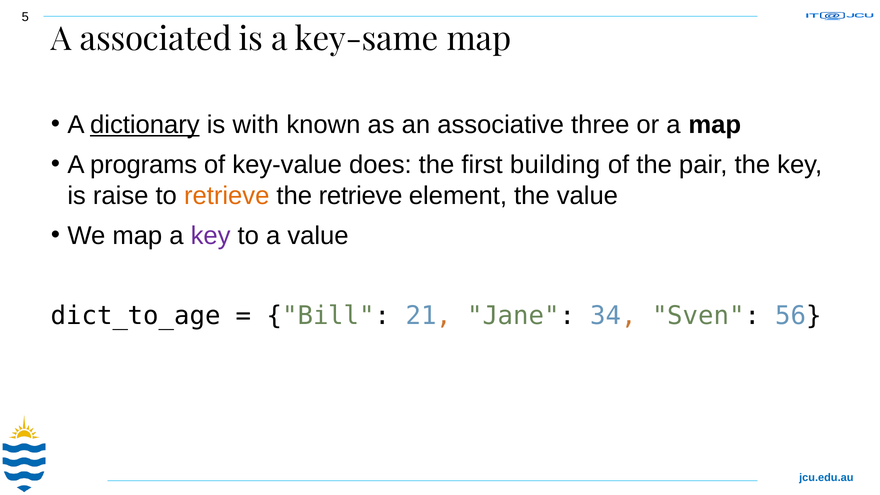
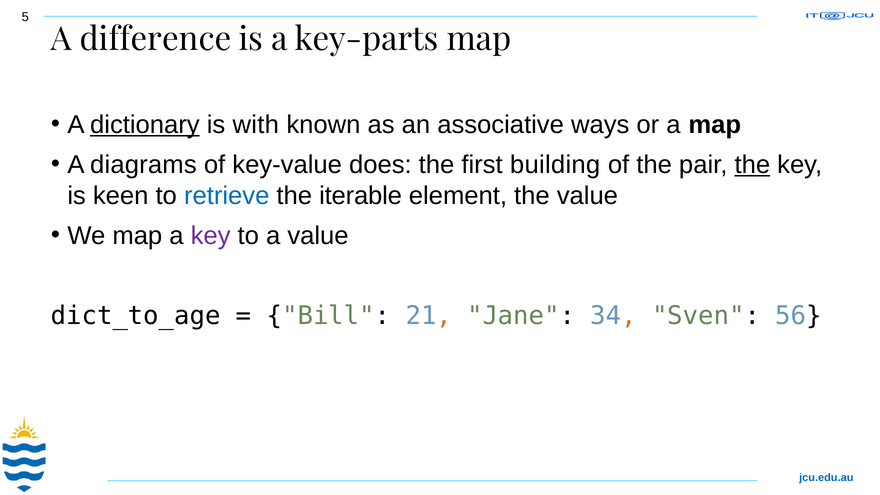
associated: associated -> difference (156, 39)
key-same: key-same -> key-parts (367, 39)
three: three -> ways (600, 125)
programs: programs -> diagrams (143, 165)
the underline: none -> present (752, 165)
raise: raise -> keen (121, 196)
retrieve colour: orange -> blue (227, 196)
the retrieve: retrieve -> iterable (361, 196)
